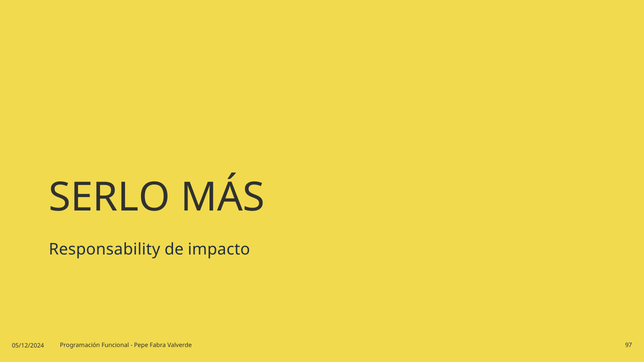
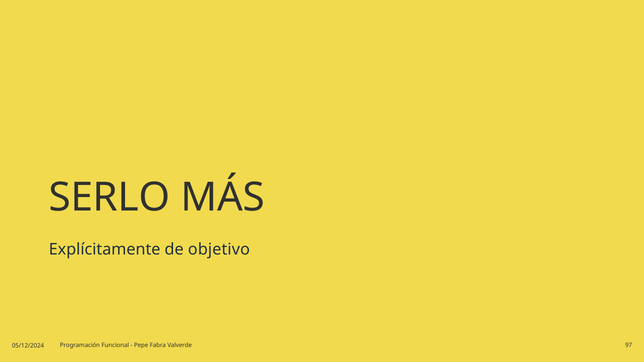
Responsability: Responsability -> Explícitamente (105, 250)
impacto: impacto -> objetivo (219, 250)
